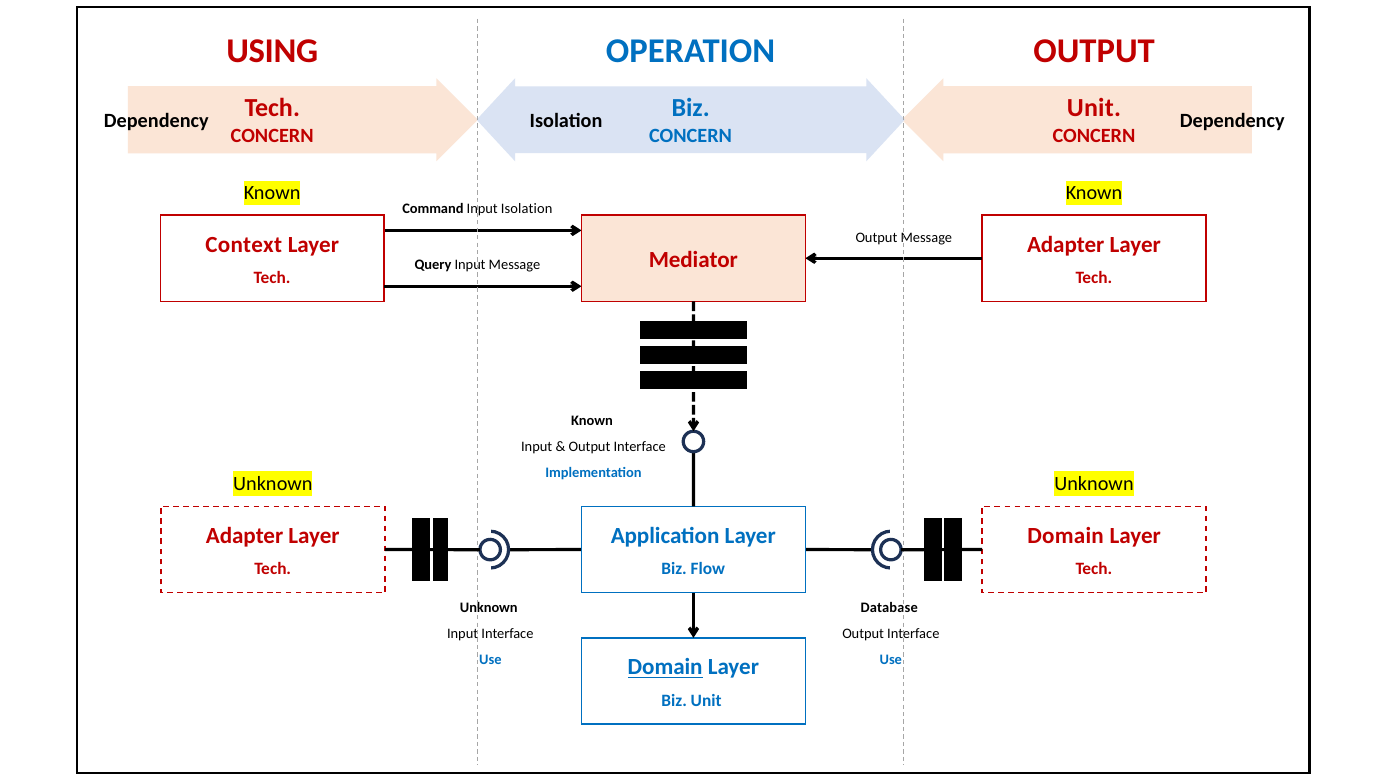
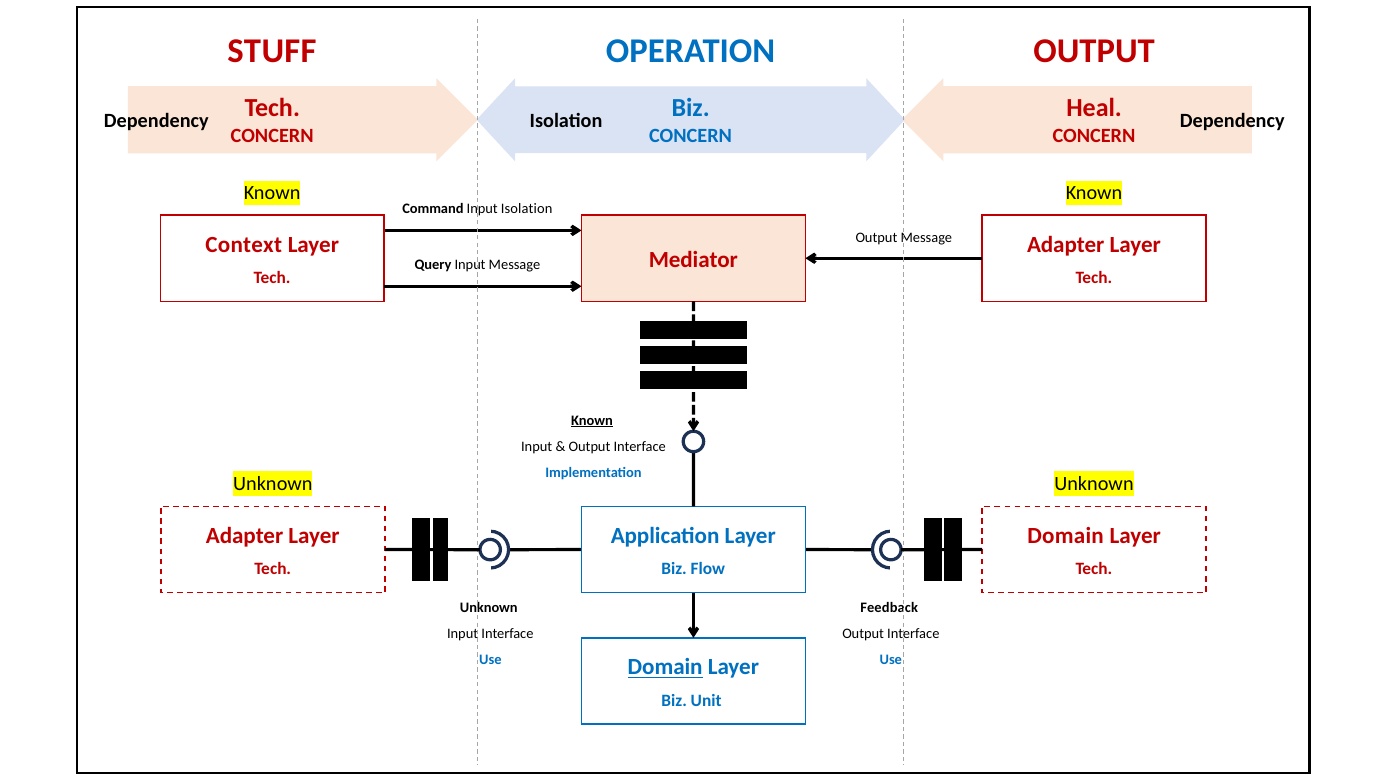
USING: USING -> STUFF (272, 51)
Unit: Unit -> Heal (1094, 108)
Known underline: none -> present (592, 420)
Database: Database -> Feedback (889, 607)
